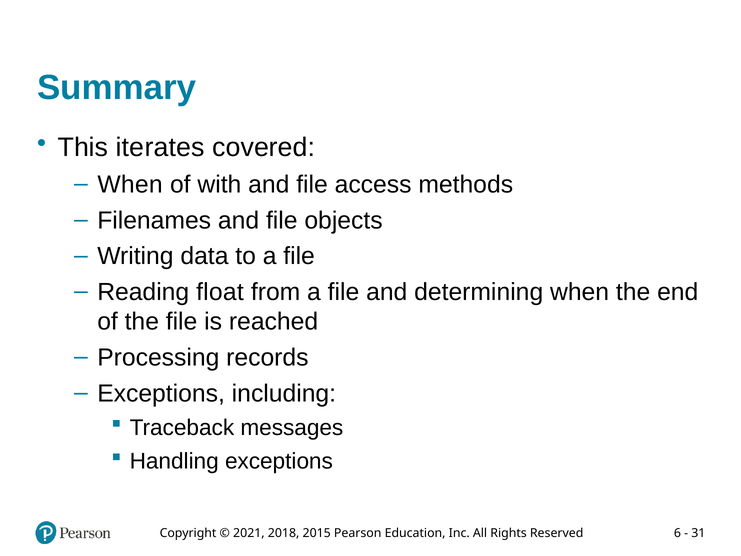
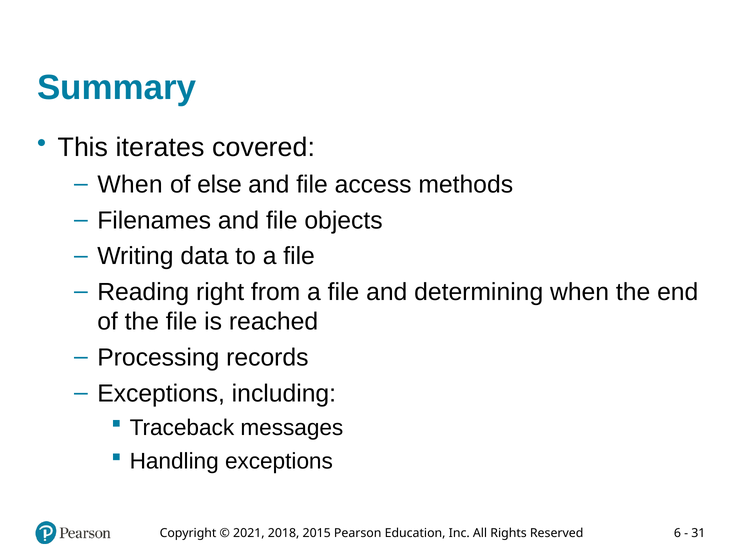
with: with -> else (220, 185)
float: float -> right (220, 292)
